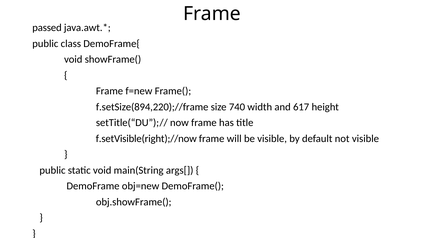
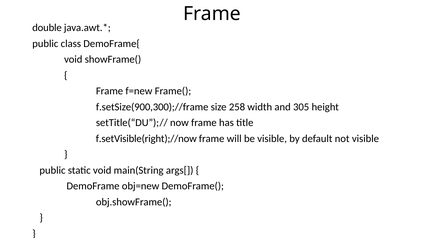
passed: passed -> double (47, 28)
f.setSize(894,220);//frame: f.setSize(894,220);//frame -> f.setSize(900,300);//frame (152, 107)
740: 740 -> 258 (237, 107)
617: 617 -> 305 (301, 107)
